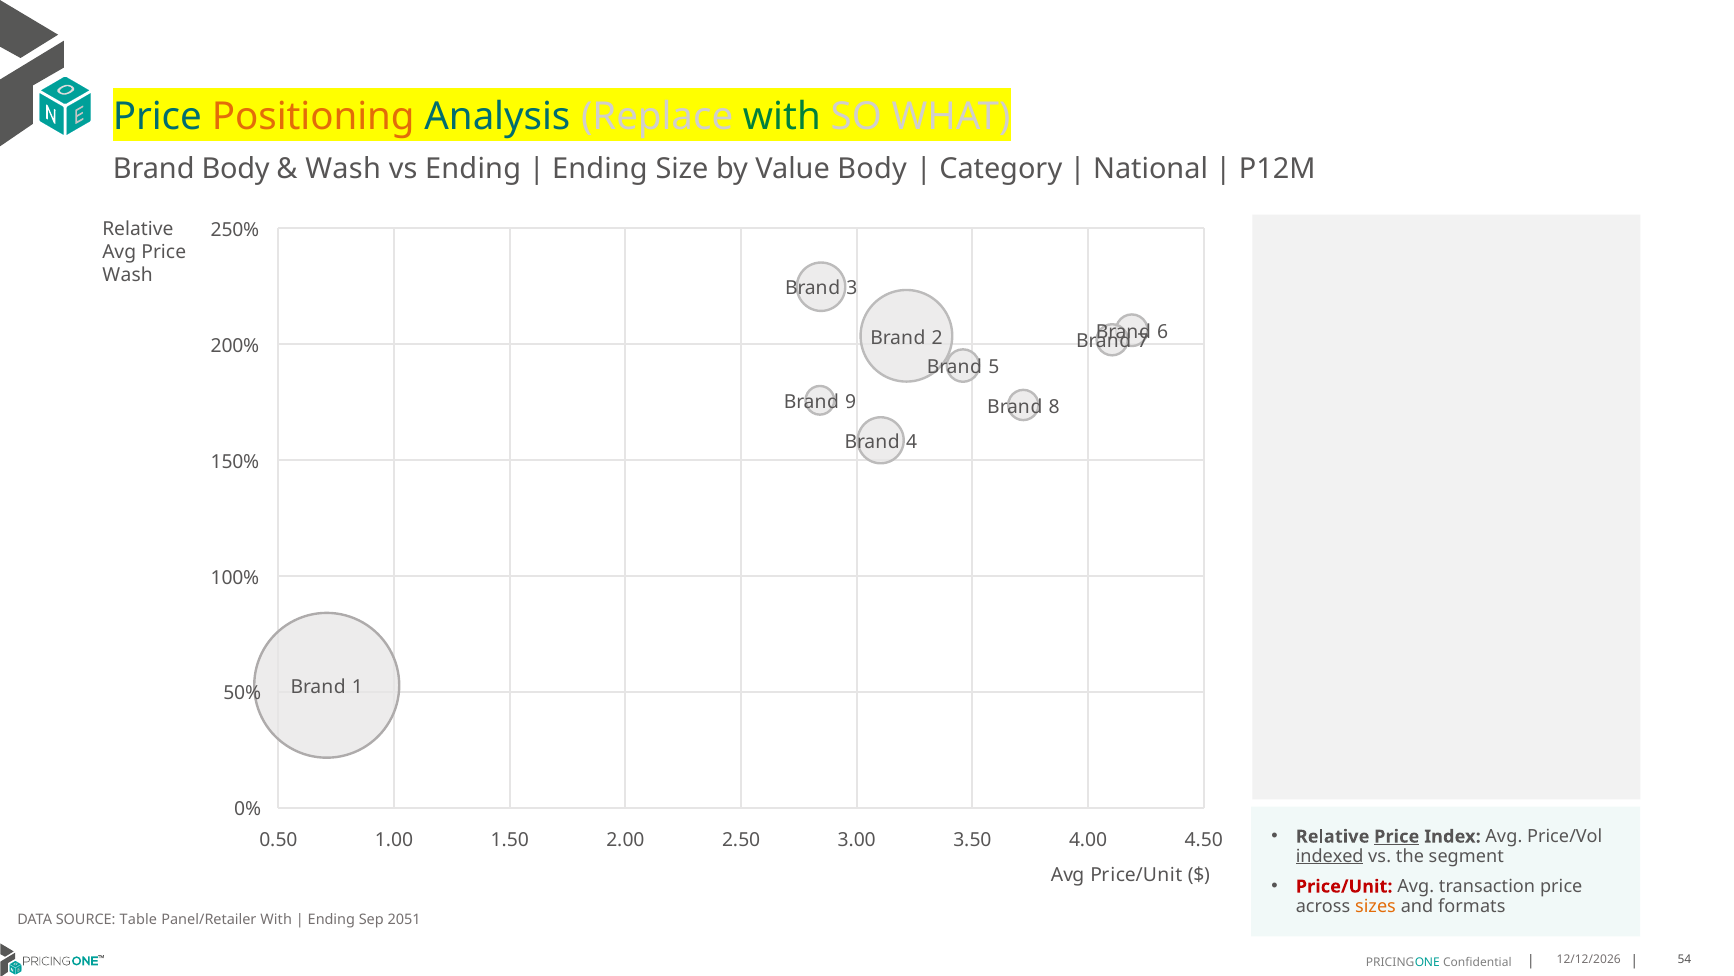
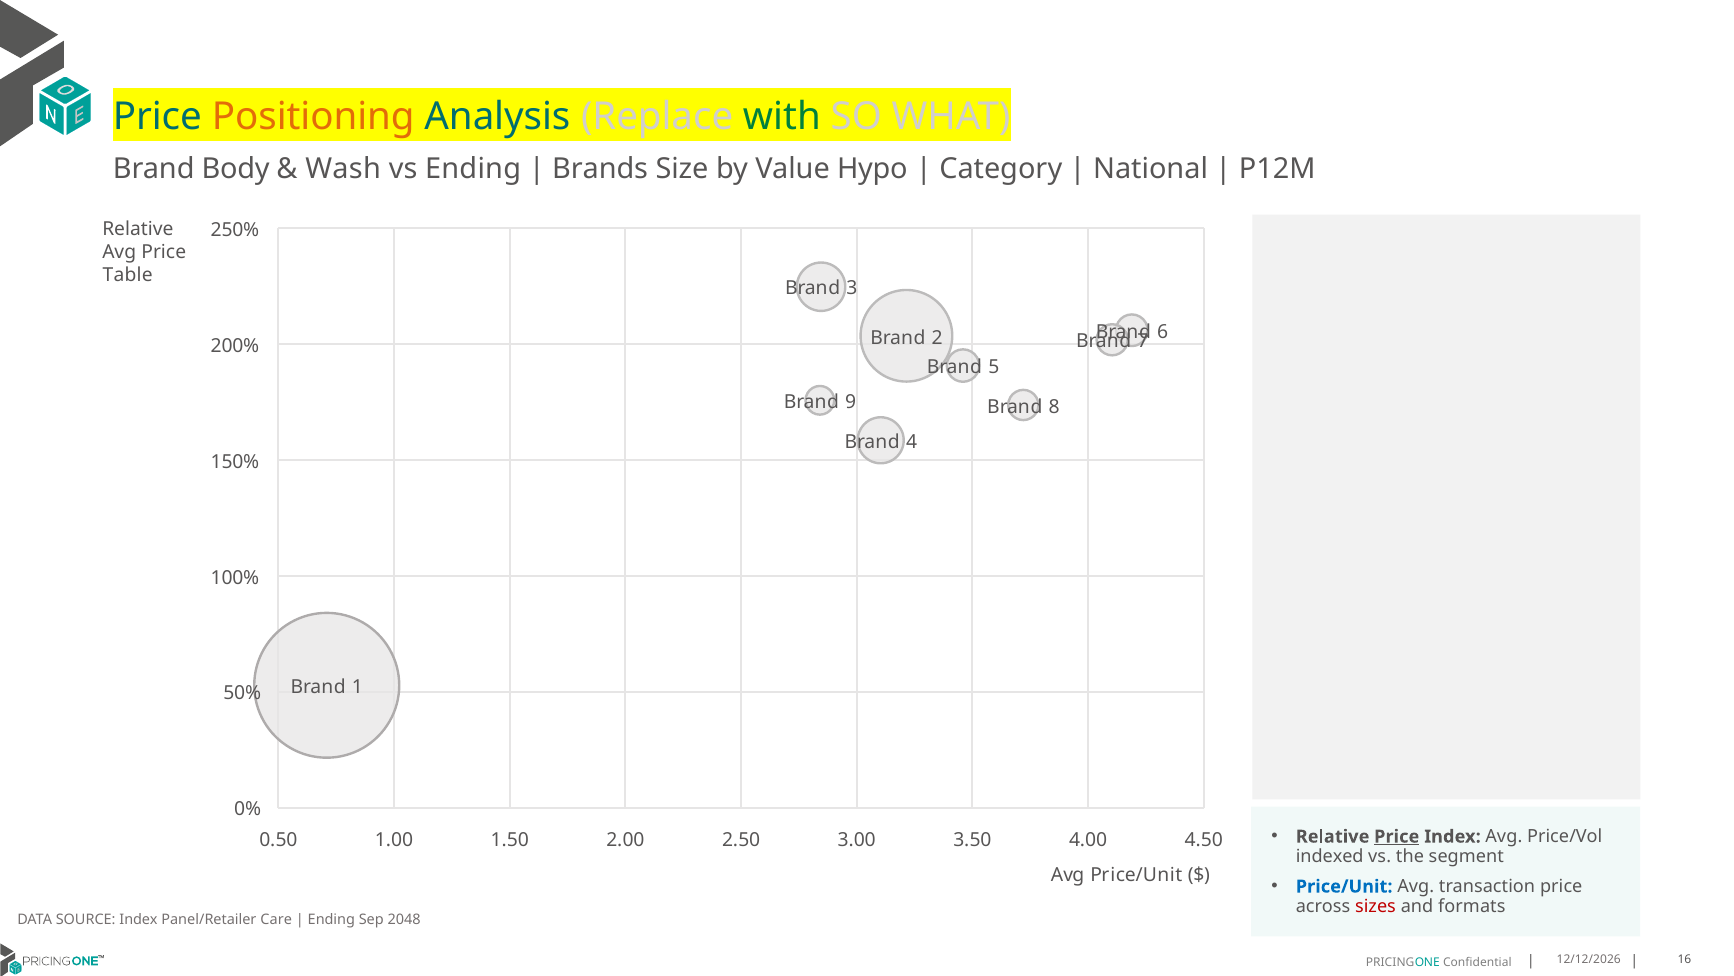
Ending: Ending -> Brands (600, 169)
Value Body: Body -> Hypo (872, 169)
Wash: Wash -> Table (128, 275)
indexed underline: present -> none (1330, 856)
Price/Unit colour: red -> blue (1344, 886)
sizes colour: orange -> red (1376, 906)
SOURCE Table: Table -> Index (139, 919)
Panel/Retailer With: With -> Care (276, 919)
2051: 2051 -> 2048 (404, 919)
54: 54 -> 16 (1684, 959)
